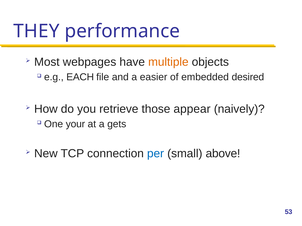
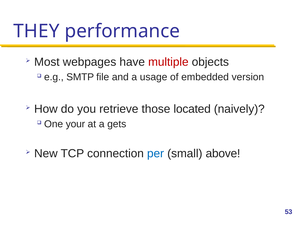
multiple colour: orange -> red (168, 62)
EACH: EACH -> SMTP (80, 77)
easier: easier -> usage (154, 77)
desired: desired -> version (248, 77)
appear: appear -> located (192, 109)
